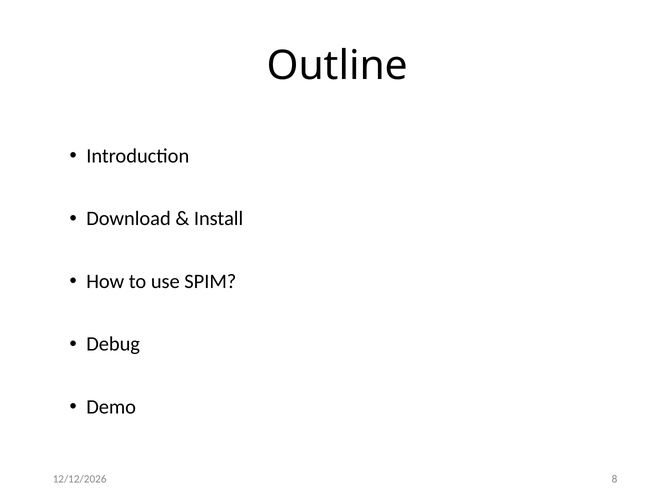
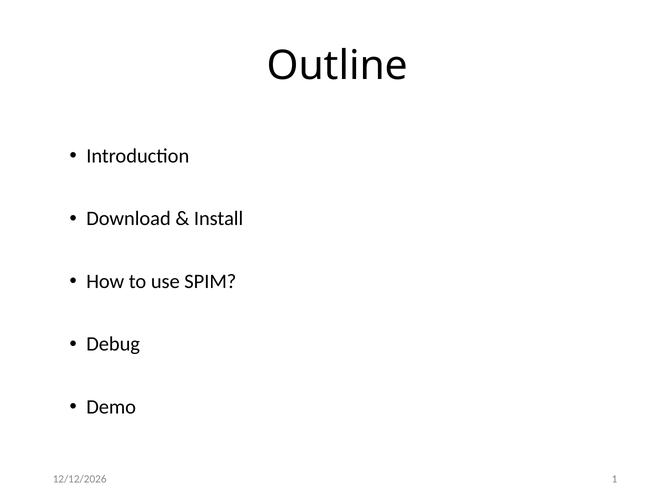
8: 8 -> 1 (614, 480)
